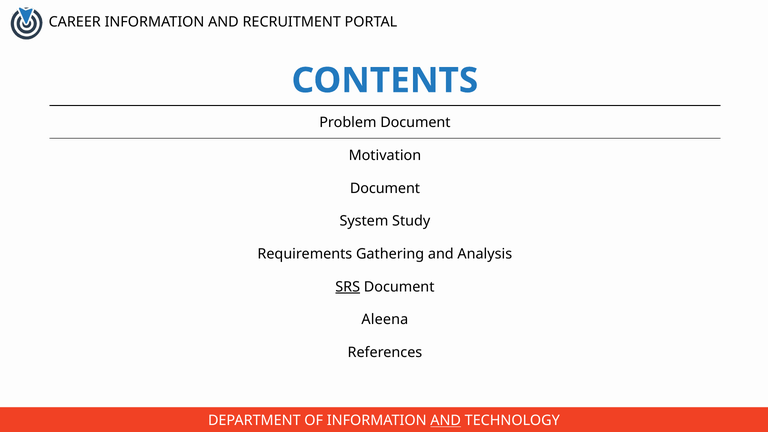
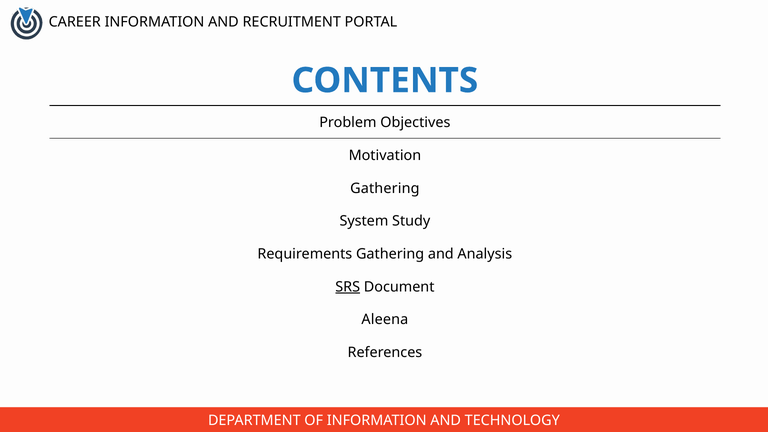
Problem Document: Document -> Objectives (415, 123)
Document: Document -> Gathering (385, 188)
AND underline: present -> none (446, 421)
